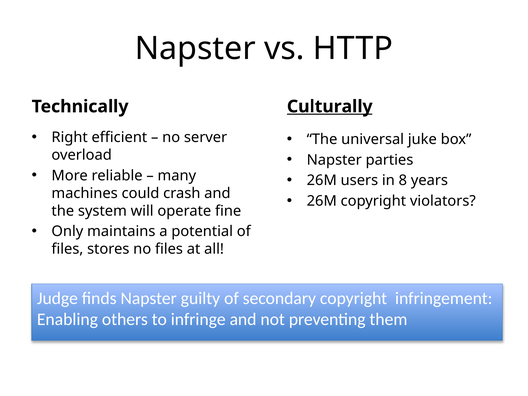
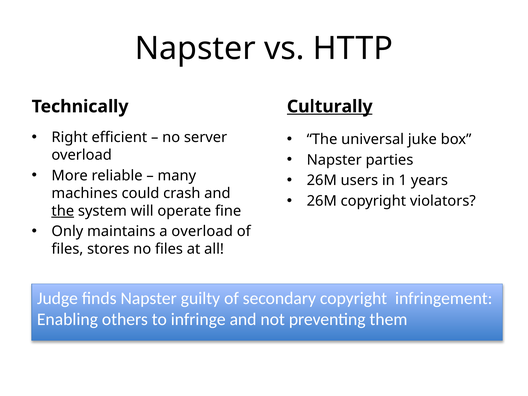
8: 8 -> 1 (403, 180)
the underline: none -> present (63, 211)
a potential: potential -> overload (202, 231)
